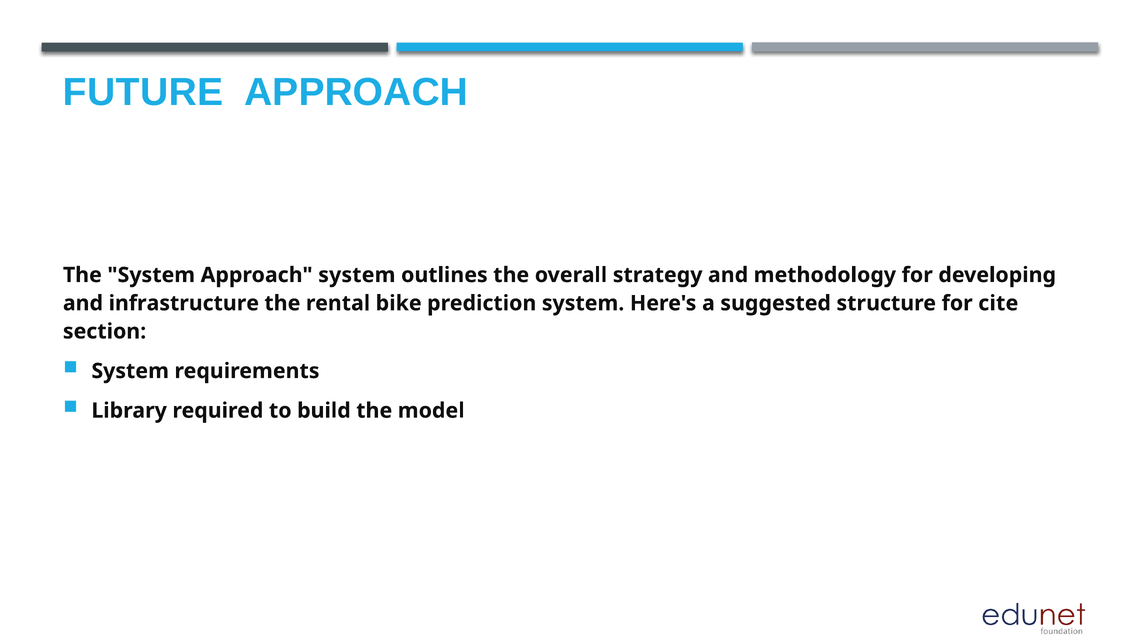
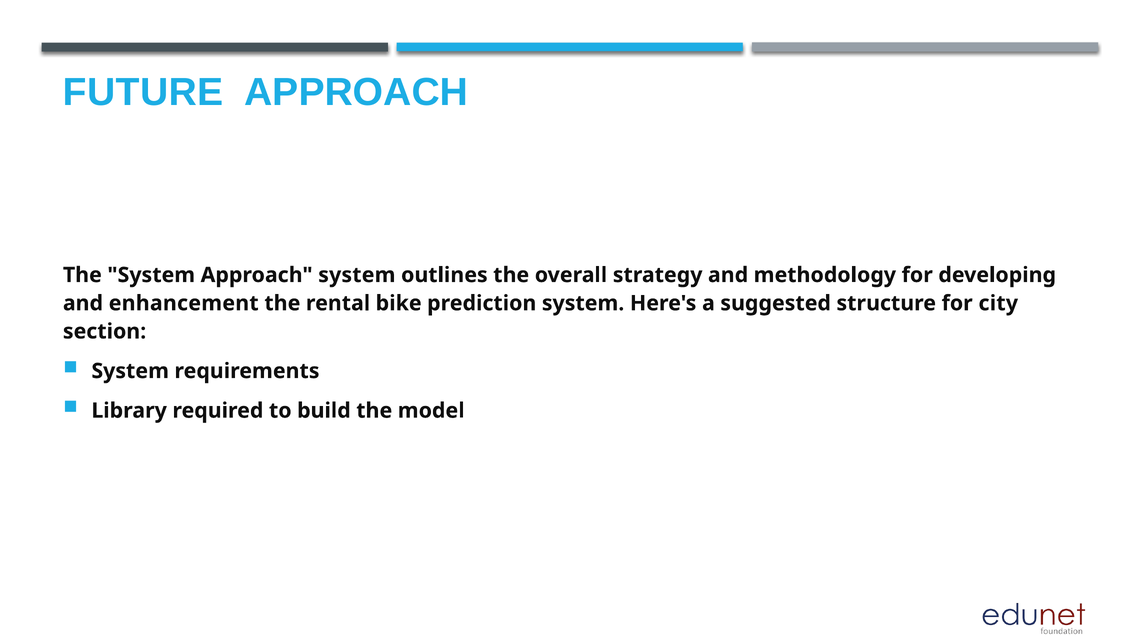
infrastructure: infrastructure -> enhancement (184, 303)
cite: cite -> city (998, 303)
